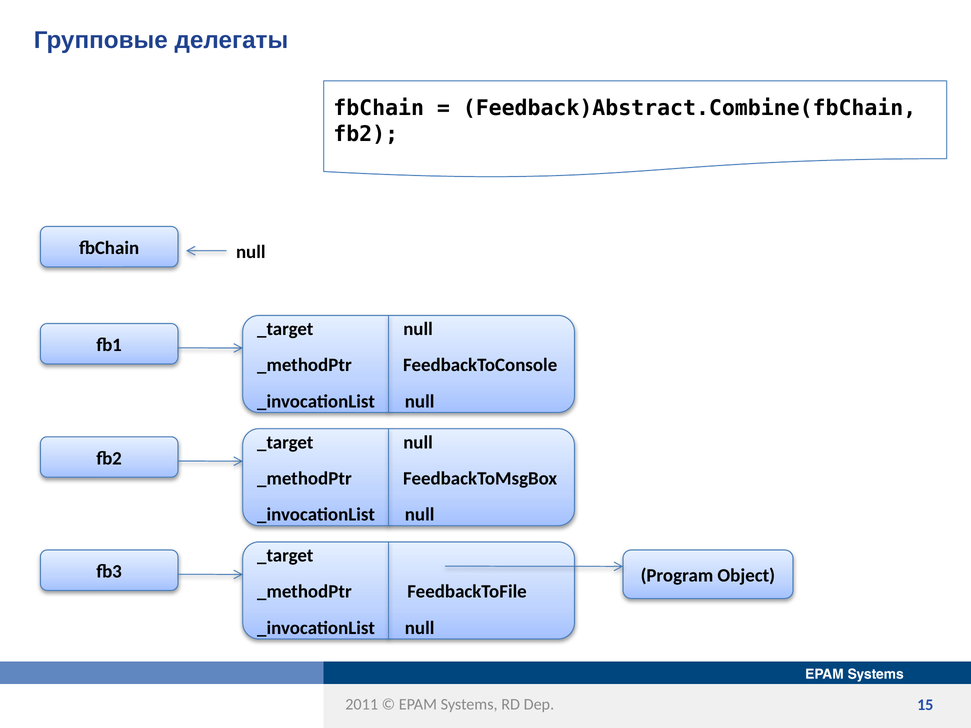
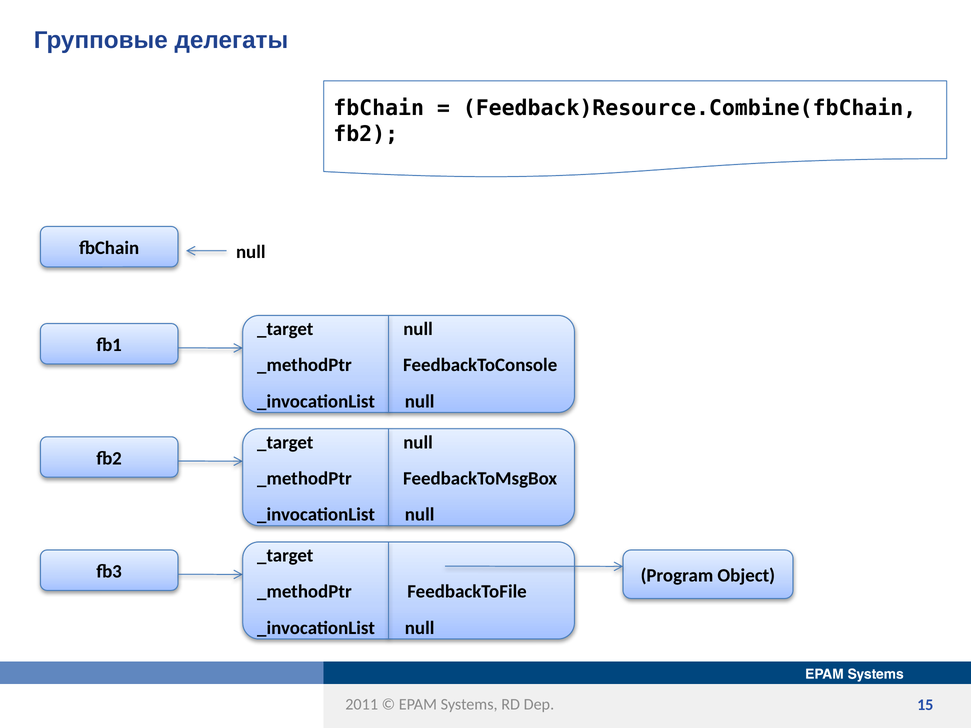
Feedback)Abstract.Combine(fbChain: Feedback)Abstract.Combine(fbChain -> Feedback)Resource.Combine(fbChain (690, 108)
